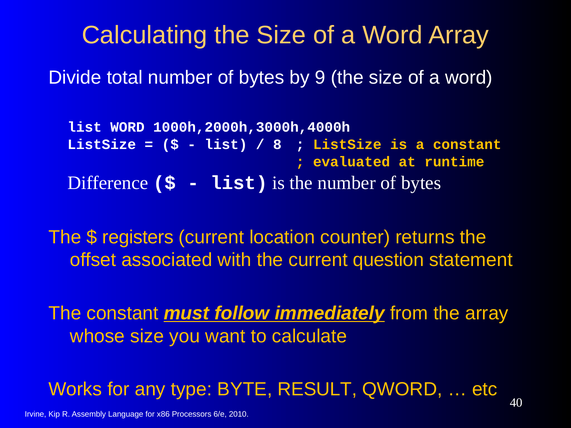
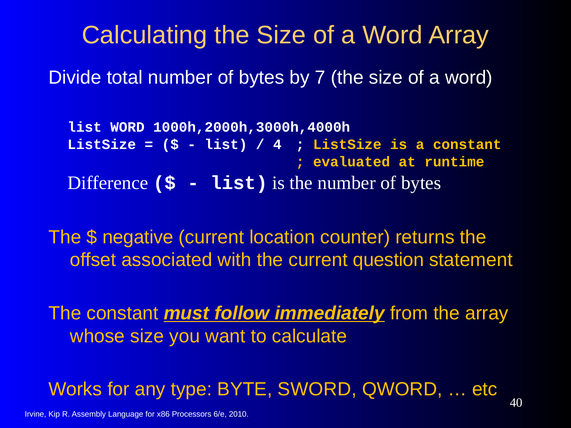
9: 9 -> 7 (320, 77)
8: 8 -> 4 (277, 145)
registers: registers -> negative (138, 237)
RESULT: RESULT -> SWORD (317, 390)
